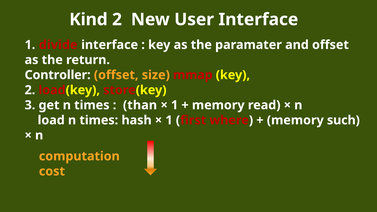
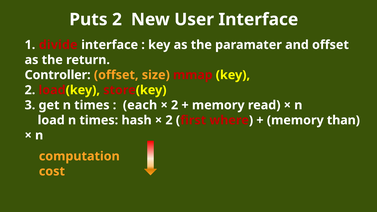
Kind: Kind -> Puts (88, 20)
than: than -> each (140, 105)
1: 1 -> 2 (175, 105)
1: 1 -> 2 (169, 120)
such: such -> than (343, 120)
